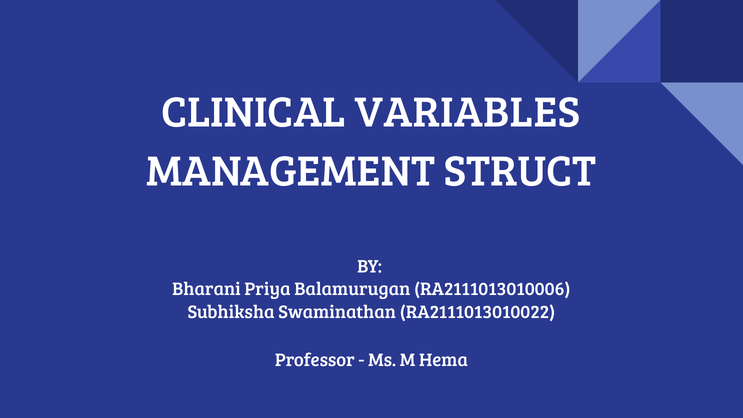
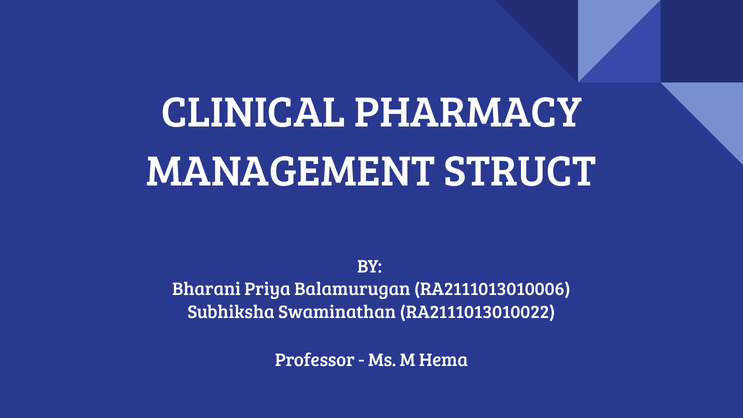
VARIABLES: VARIABLES -> PHARMACY (468, 112)
